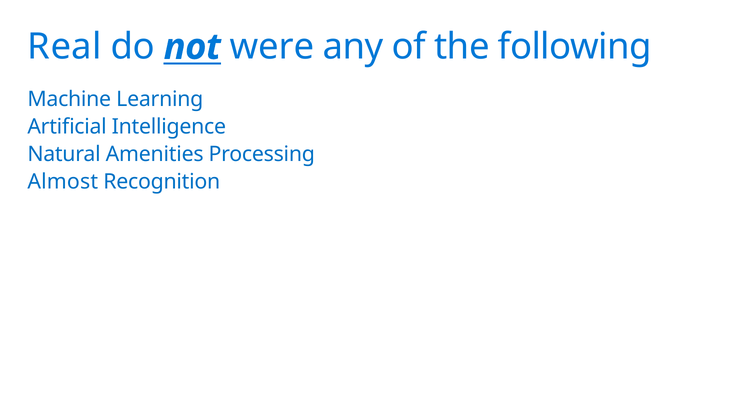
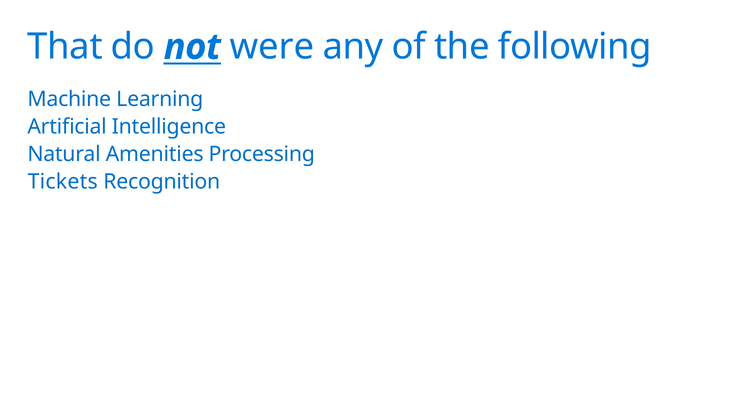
Real: Real -> That (65, 47)
Almost: Almost -> Tickets (63, 182)
